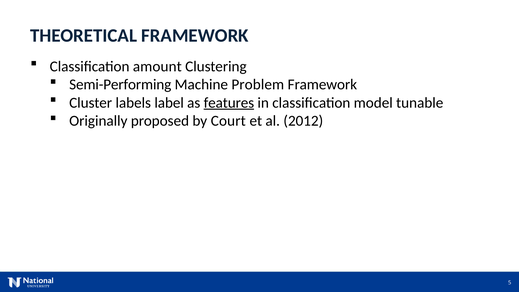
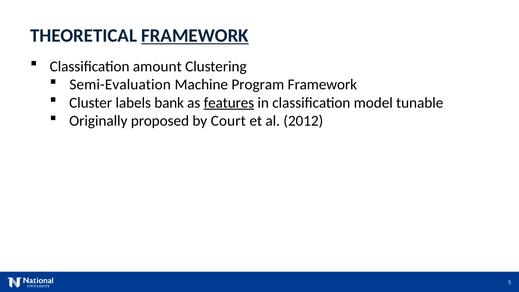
FRAMEWORK underline: none -> present (195, 36)
Semi-Performing: Semi-Performing -> Semi-Evaluation (120, 84)
Problem: Problem -> Program (258, 84)
label: label -> bank (169, 103)
